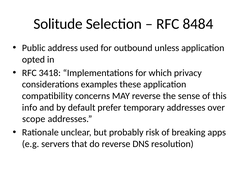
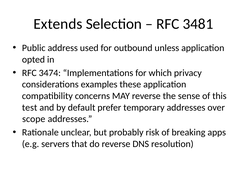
Solitude: Solitude -> Extends (58, 24)
8484: 8484 -> 3481 (198, 24)
3418: 3418 -> 3474 (50, 73)
info: info -> test (30, 108)
